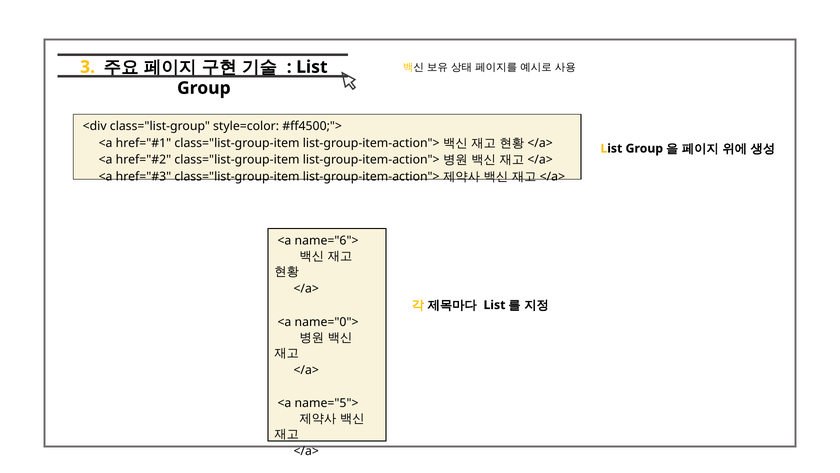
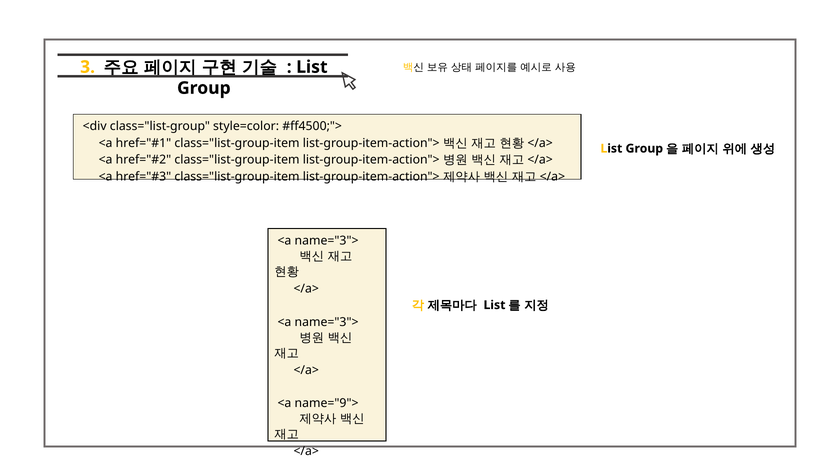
name="6">: name="6"> -> name="3"> (327, 241)
name="0">: name="0"> -> name="3"> (327, 322)
name="5">: name="5"> -> name="9"> (327, 403)
